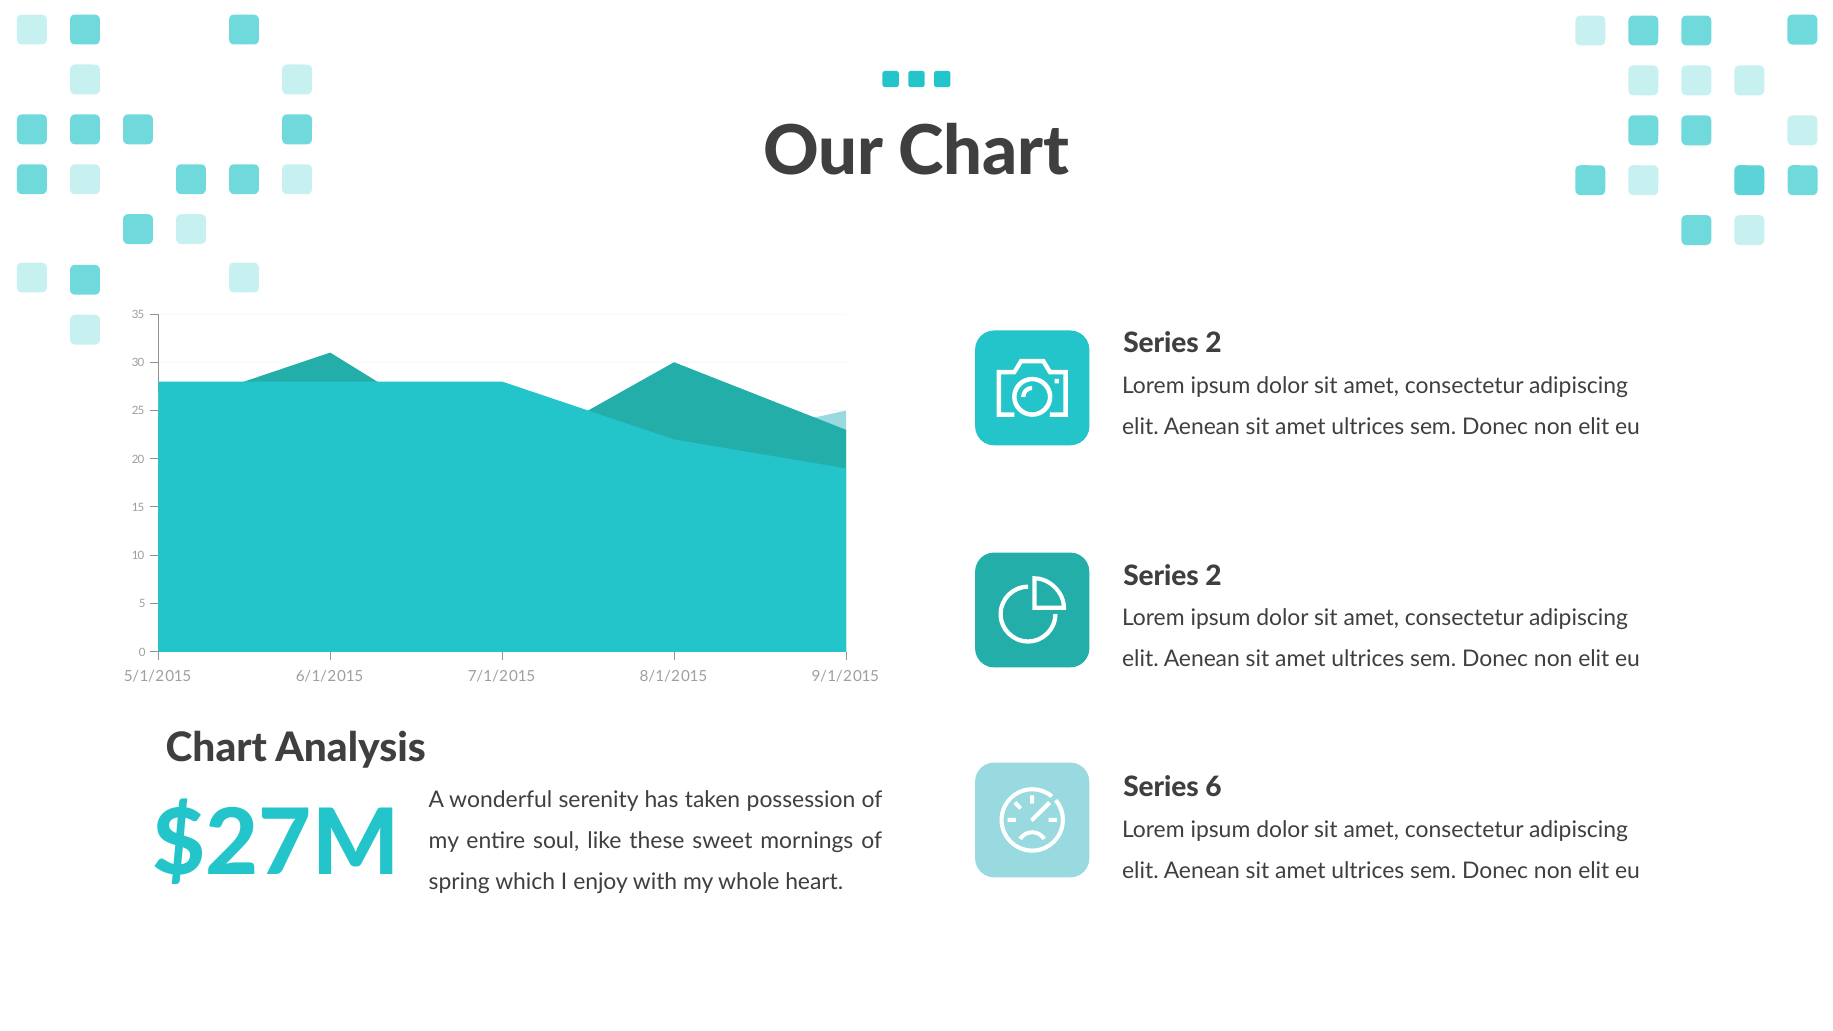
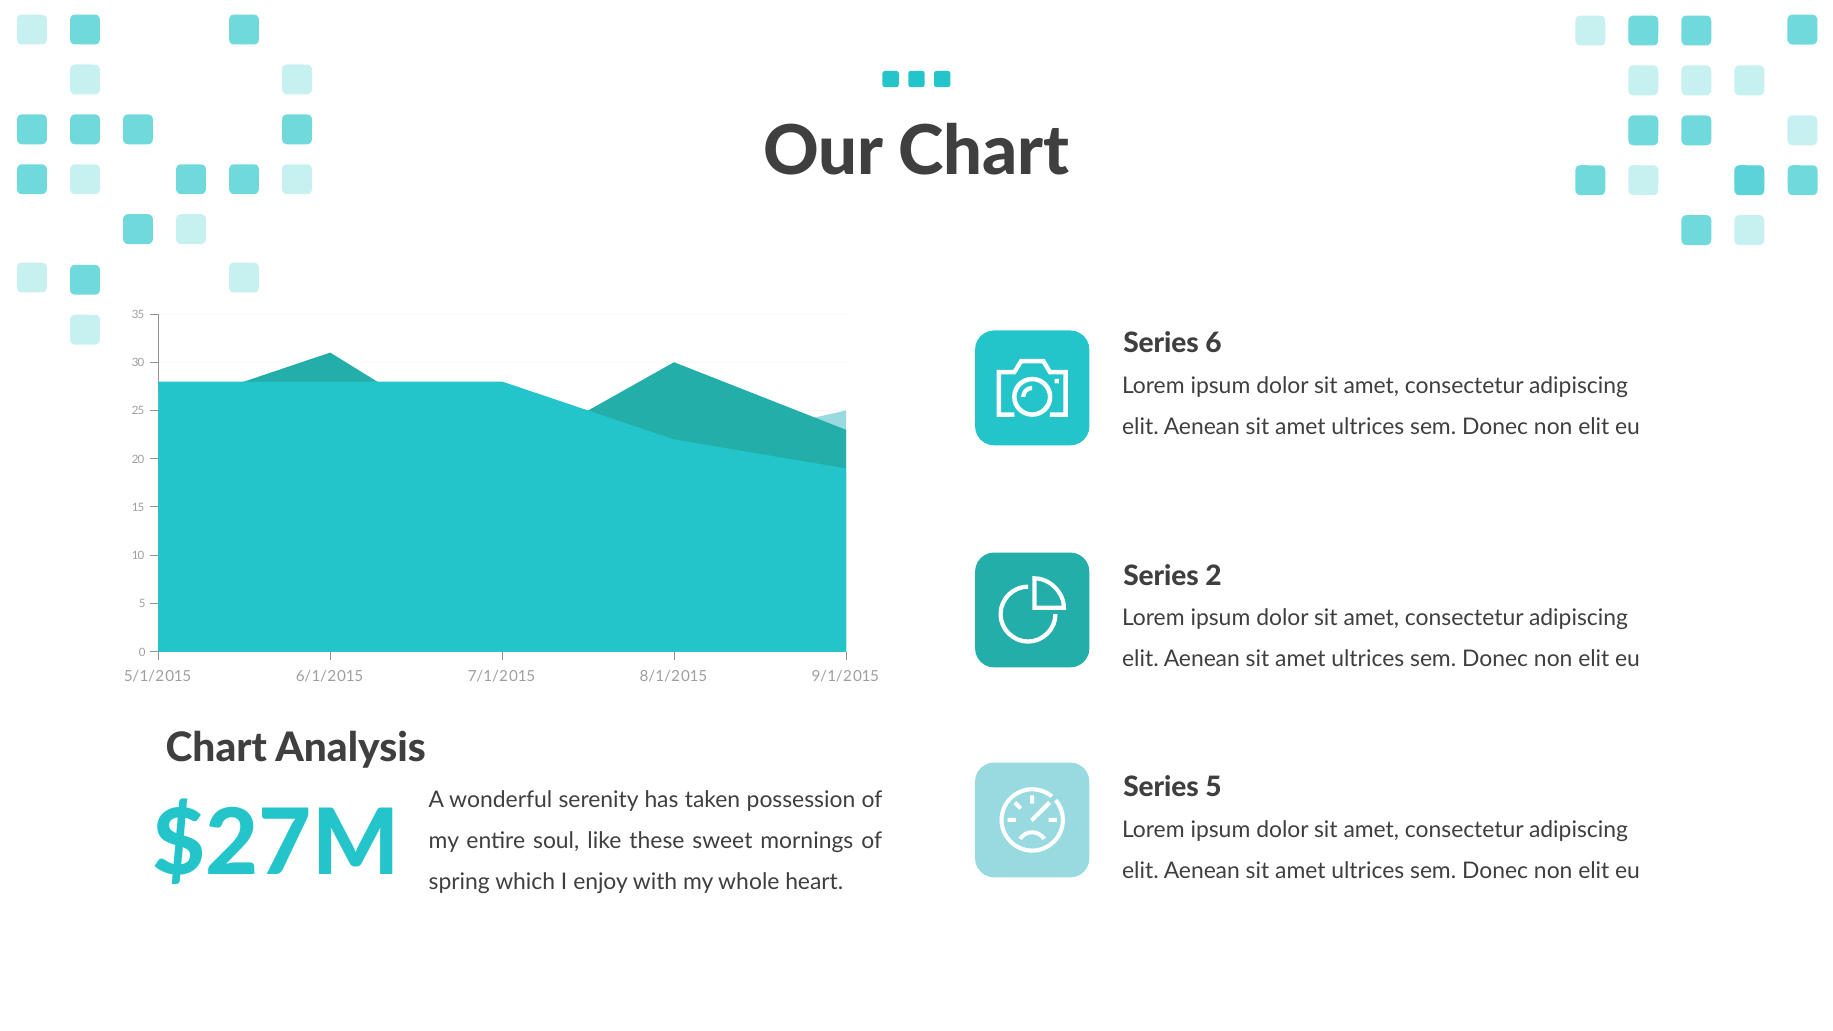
2: 2 -> 6 (1214, 343)
Series 6: 6 -> 5 (1214, 787)
